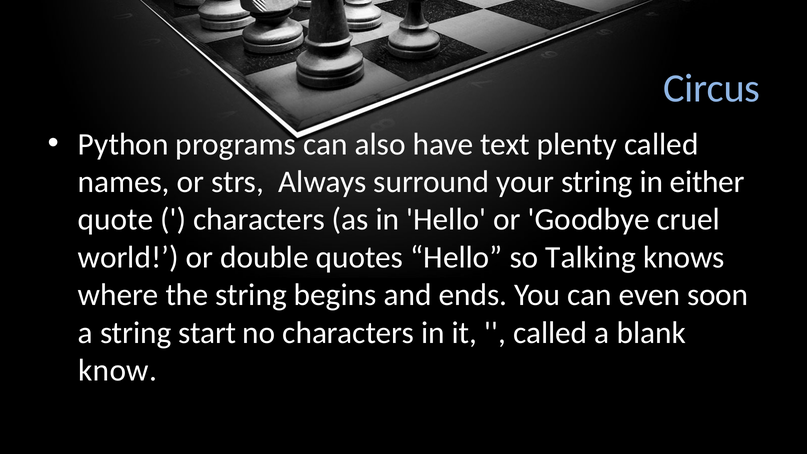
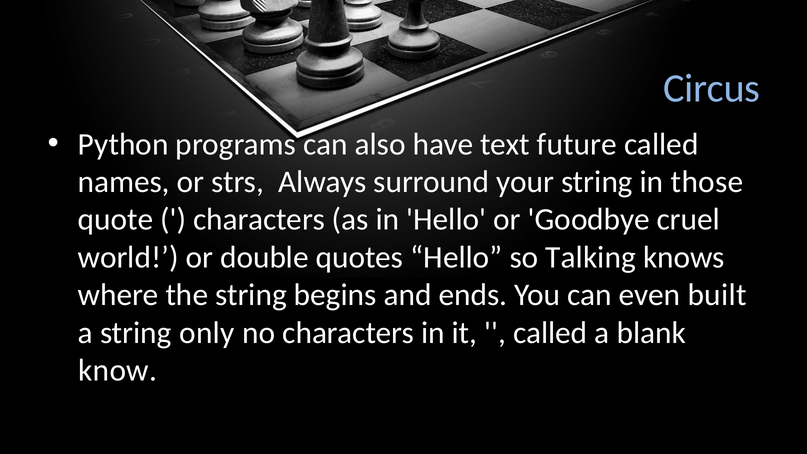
plenty: plenty -> future (577, 144)
either: either -> those (707, 182)
soon: soon -> built (717, 295)
start: start -> only (207, 333)
